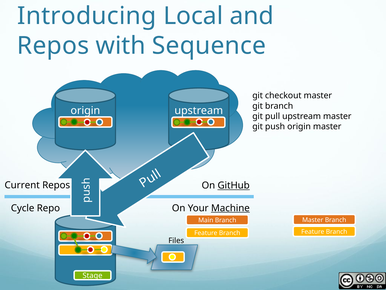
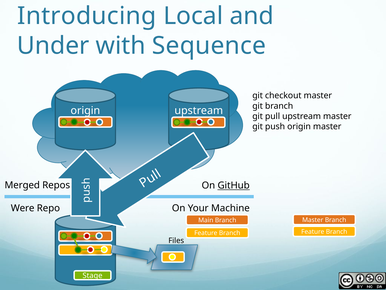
Repos: Repos -> Under (53, 46)
Current: Current -> Merged (22, 185)
Cycle: Cycle -> Were (23, 208)
Machine underline: present -> none (230, 208)
